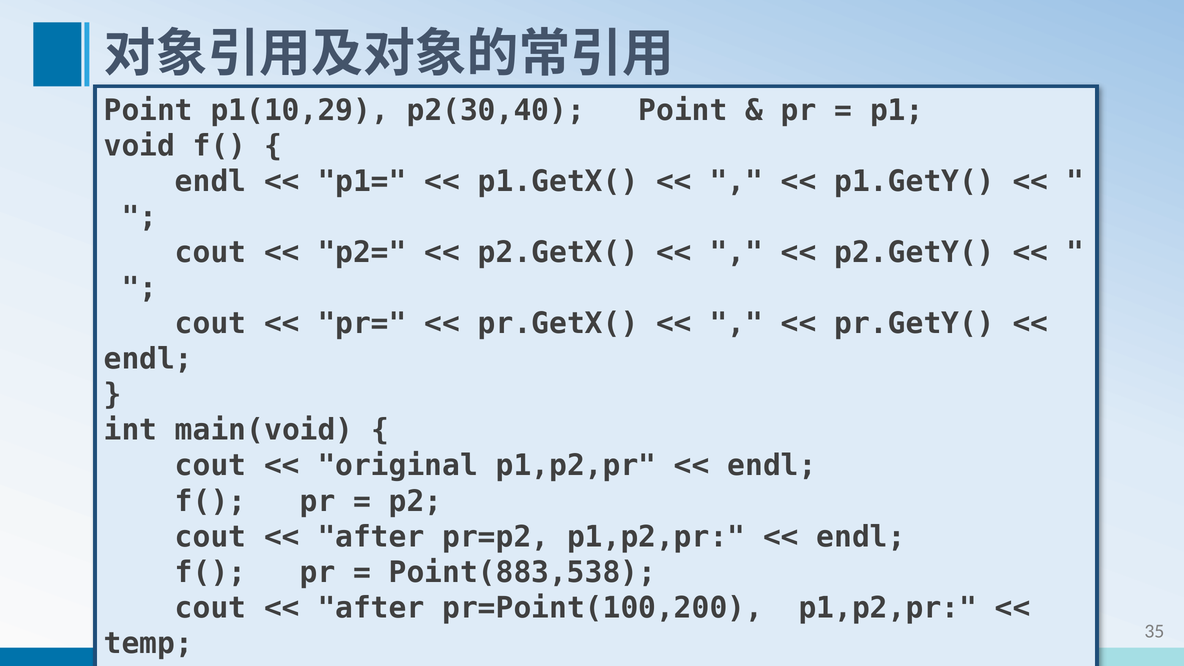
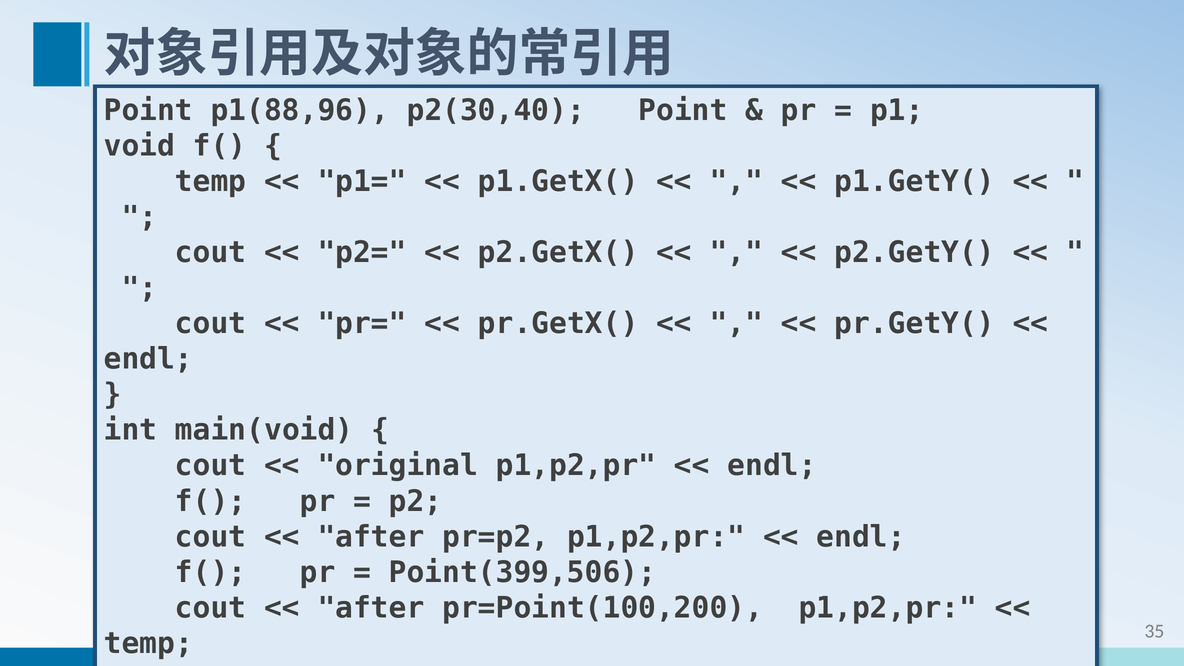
p1(10,29: p1(10,29 -> p1(88,96 (300, 111)
endl: endl -> temp (211, 182)
Point(883,538: Point(883,538 -> Point(399,506 (522, 572)
